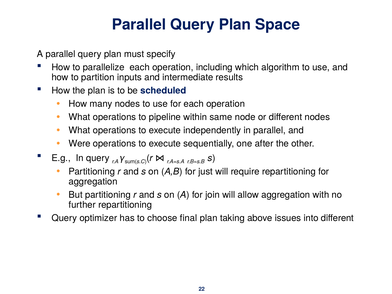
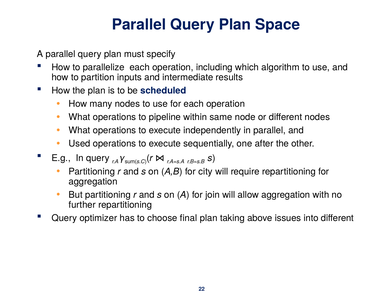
Were: Were -> Used (80, 144)
just: just -> city (205, 171)
